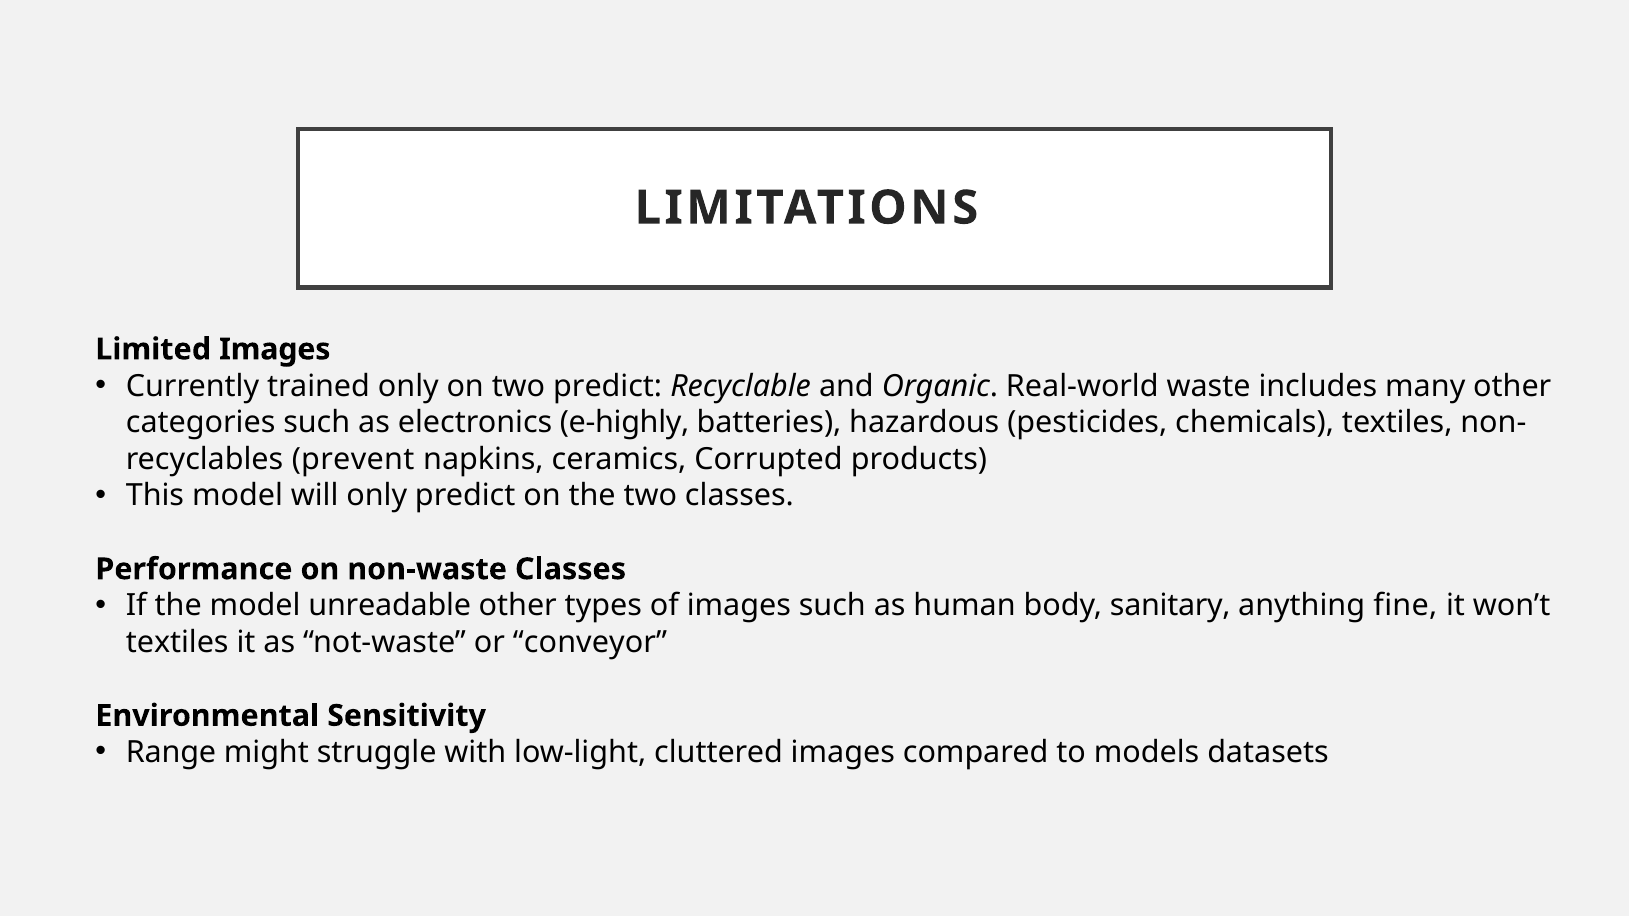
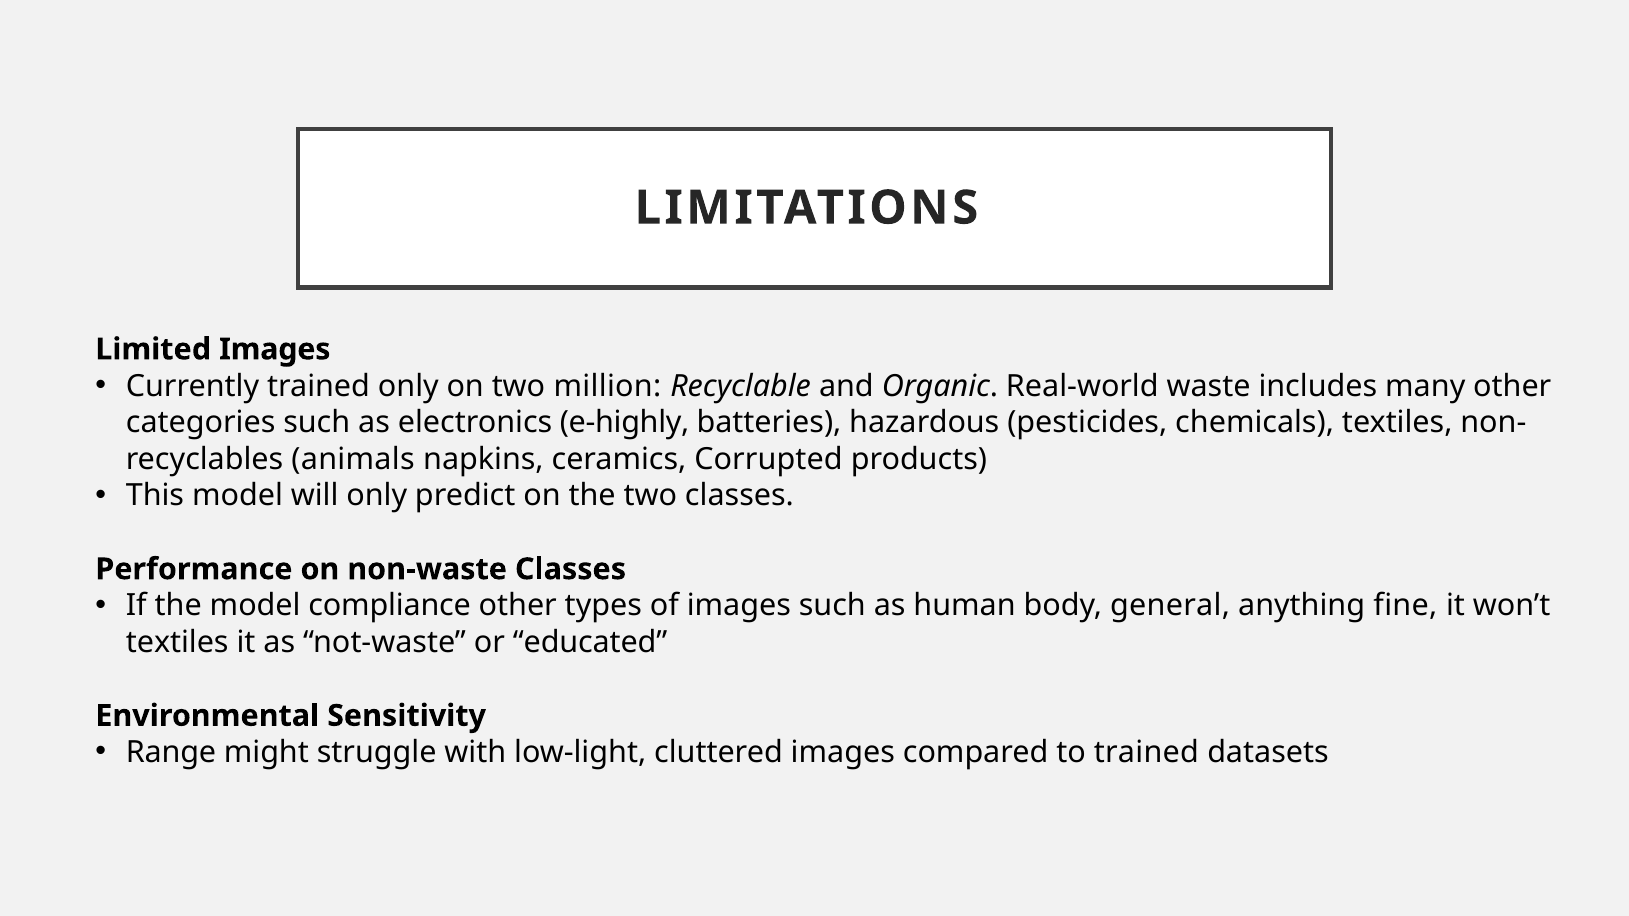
two predict: predict -> million (607, 386)
prevent: prevent -> animals (353, 459)
unreadable: unreadable -> compliance (390, 606)
sanitary: sanitary -> general (1170, 606)
conveyor: conveyor -> educated (590, 643)
to models: models -> trained (1146, 753)
